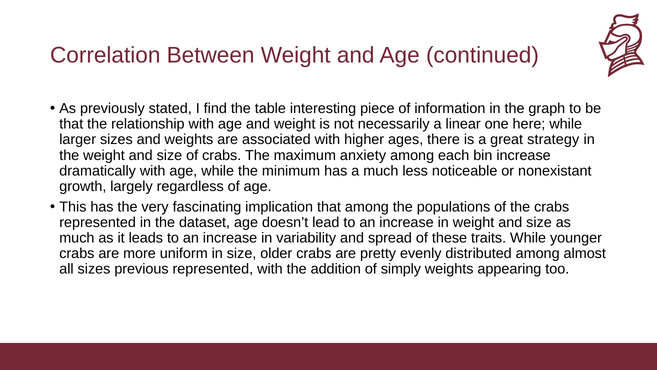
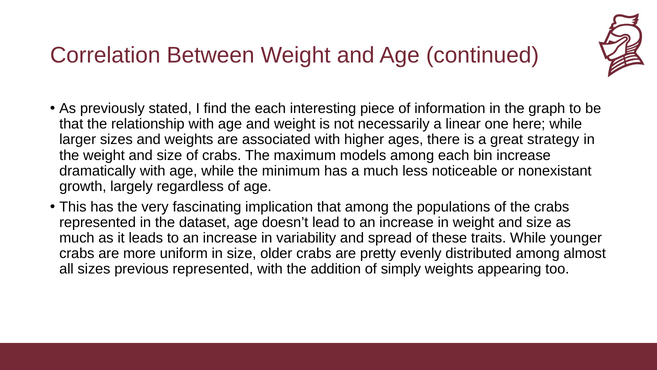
the table: table -> each (270, 109)
anxiety: anxiety -> models (363, 155)
